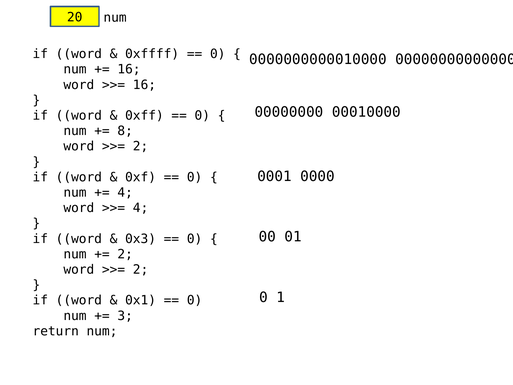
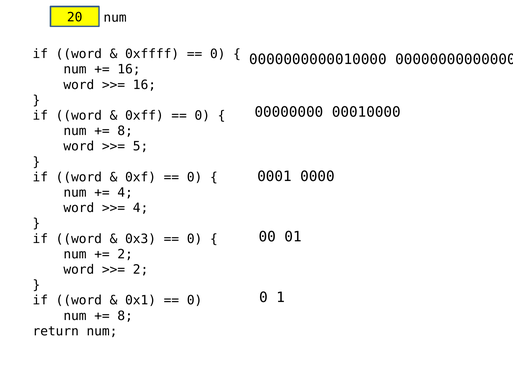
2: 2 -> 5 (141, 146)
3: 3 -> 8 (125, 316)
